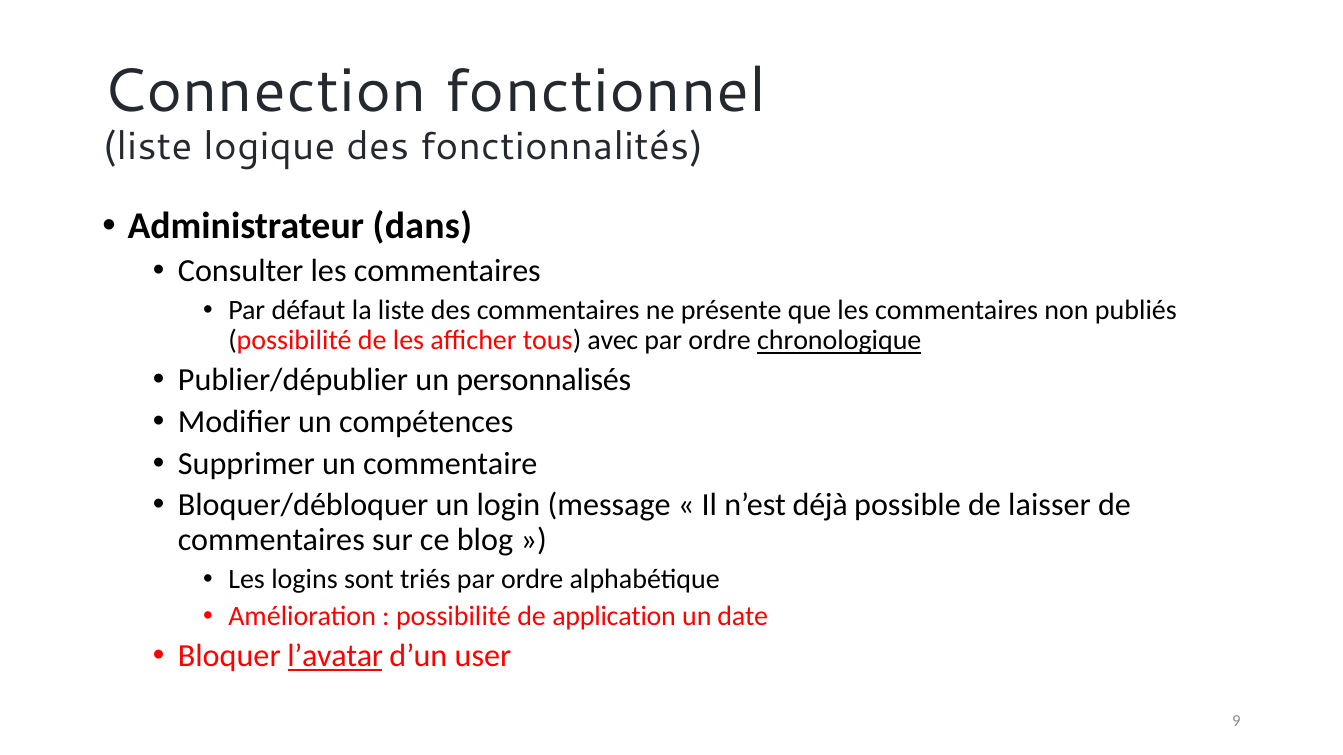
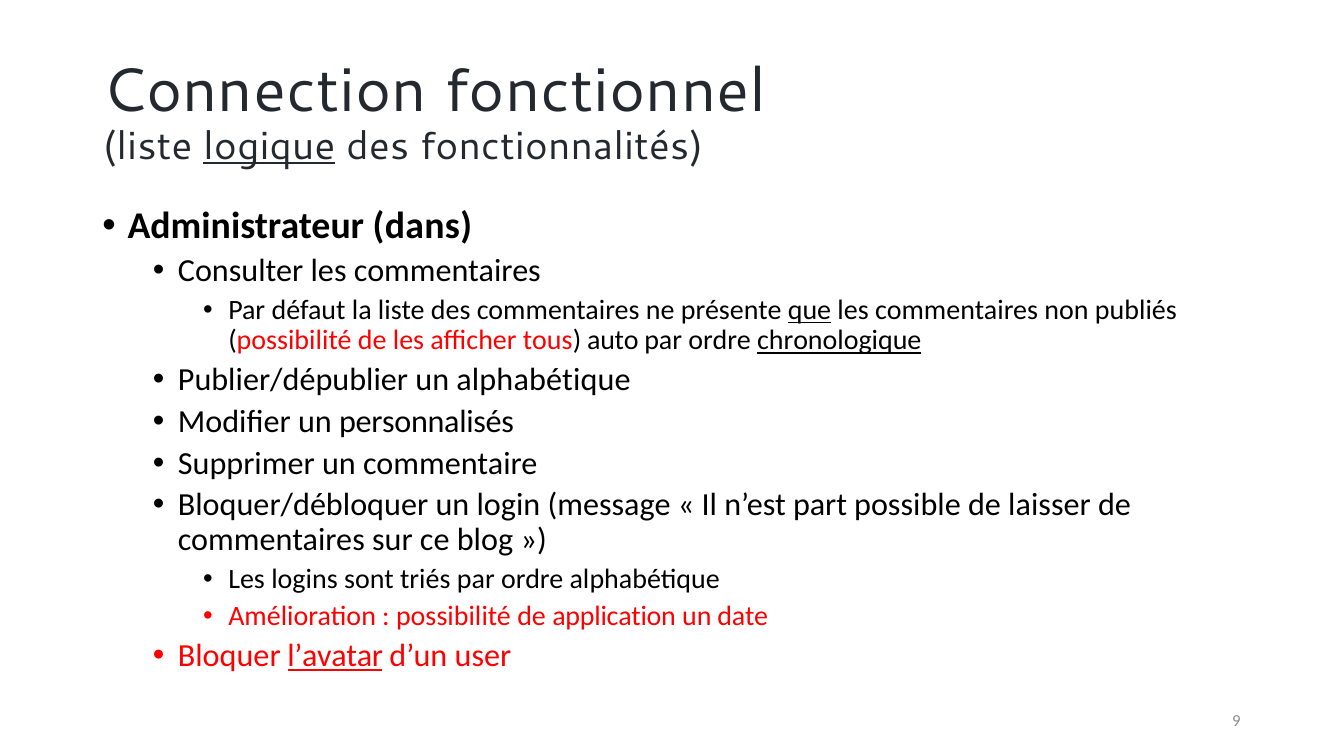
logique underline: none -> present (269, 146)
que underline: none -> present (809, 311)
avec: avec -> auto (613, 341)
un personnalisés: personnalisés -> alphabétique (544, 380)
compétences: compétences -> personnalisés (426, 422)
déjà: déjà -> part (820, 505)
